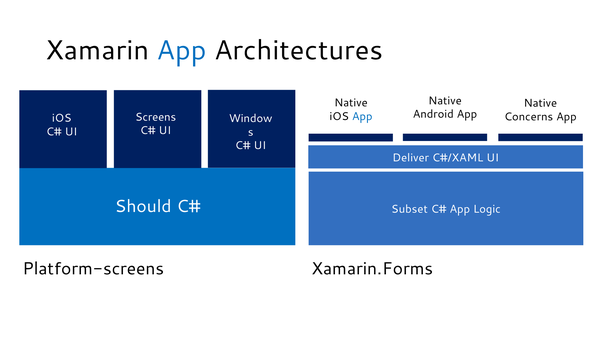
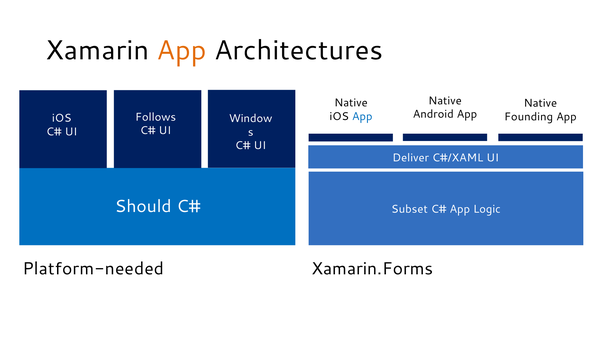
App colour: blue -> orange (182, 50)
Concerns: Concerns -> Founding (529, 116)
Screens: Screens -> Follows (156, 117)
Platform-screens: Platform-screens -> Platform-needed (93, 268)
